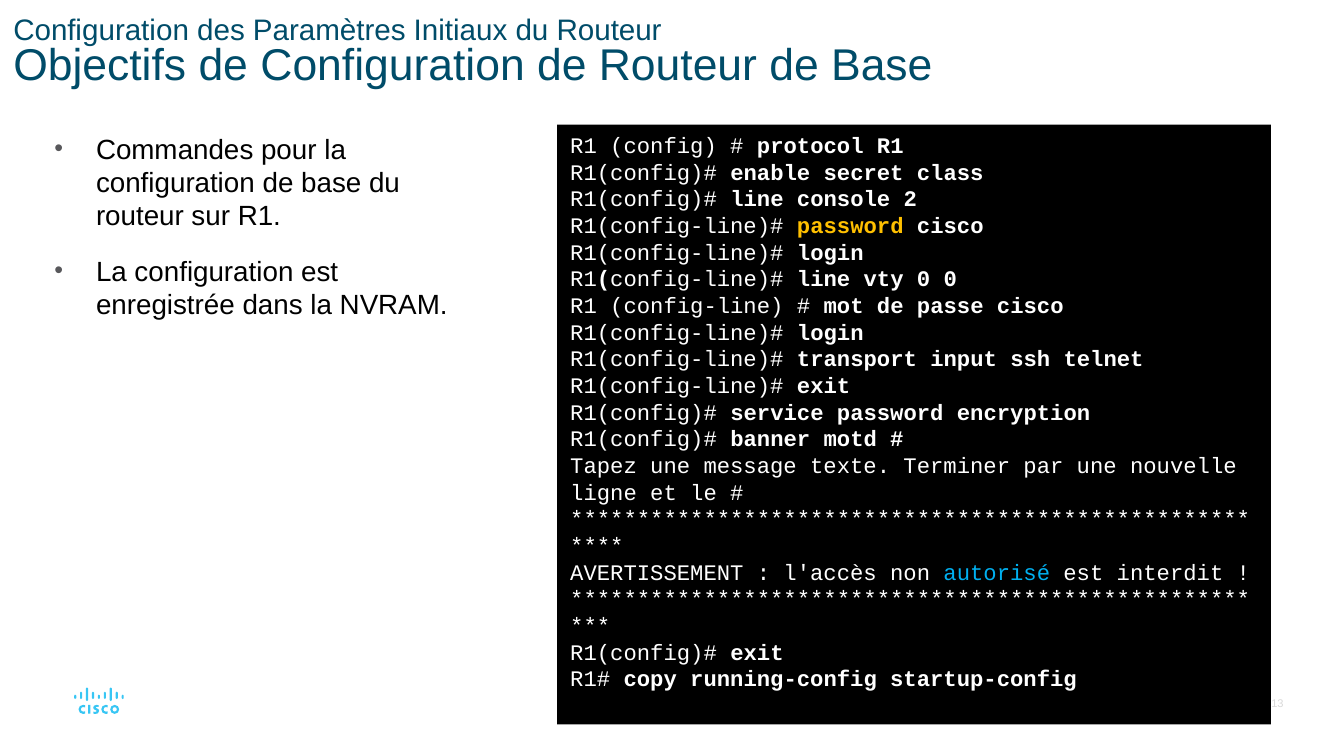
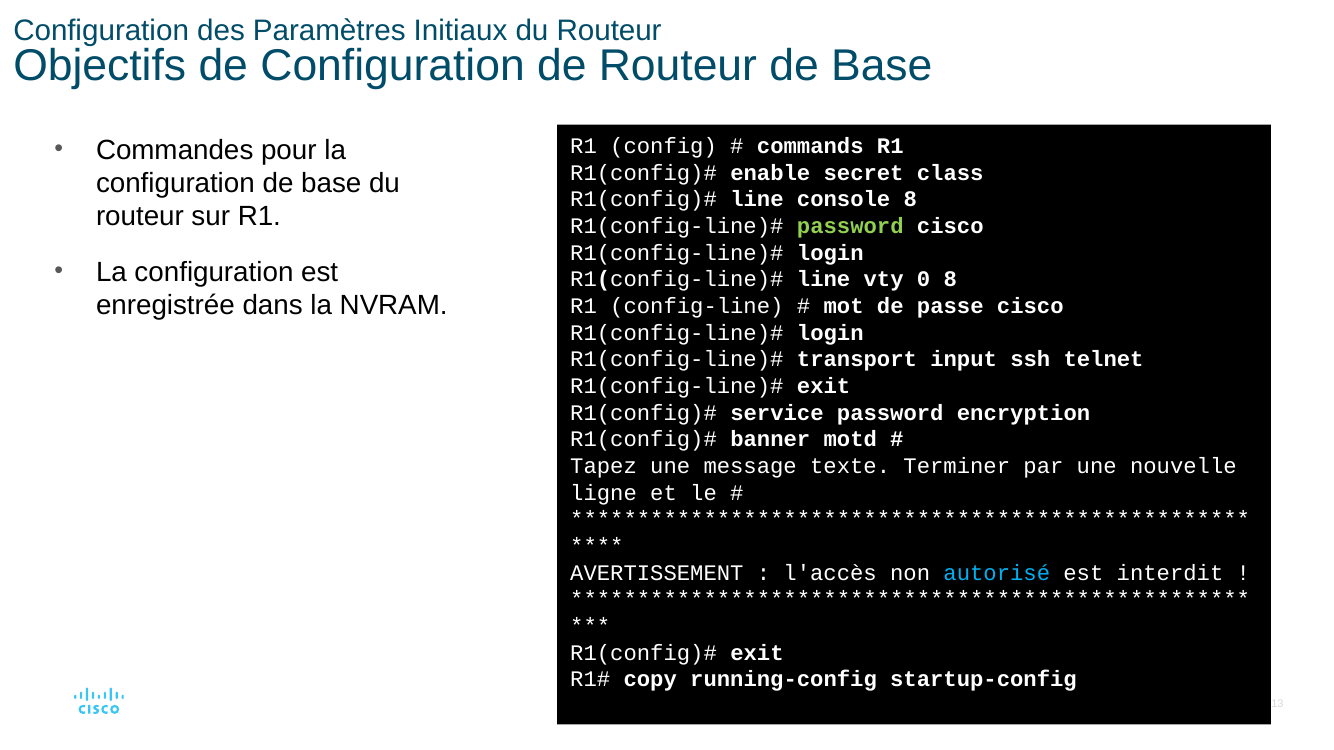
protocol: protocol -> commands (810, 146)
console 2: 2 -> 8 (910, 200)
password colour: yellow -> light green (850, 226)
0 0: 0 -> 8 (950, 280)
